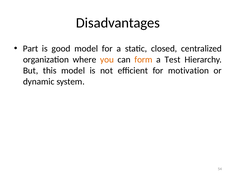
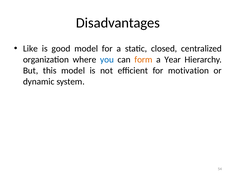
Part: Part -> Like (30, 49)
you colour: orange -> blue (107, 60)
Test: Test -> Year (173, 60)
